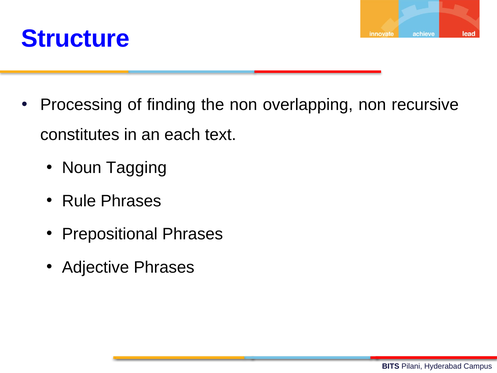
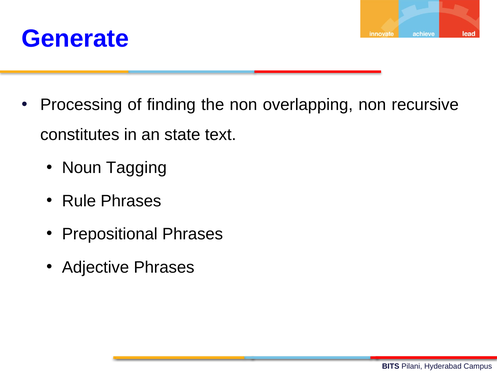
Structure: Structure -> Generate (75, 39)
each: each -> state (182, 135)
